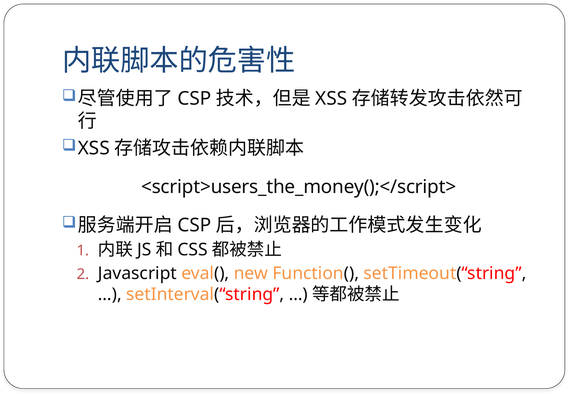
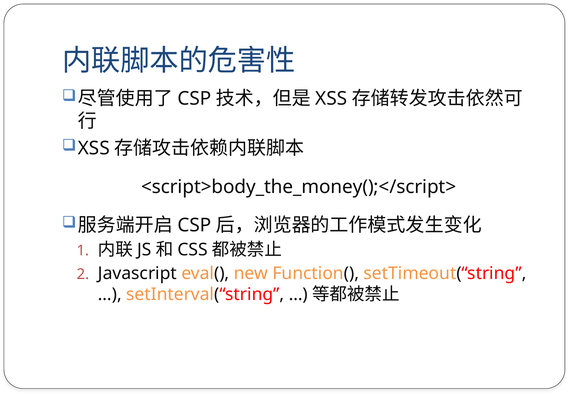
<script>users_the_money();</script>: <script>users_the_money();</script> -> <script>body_the_money();</script> (299, 187)
